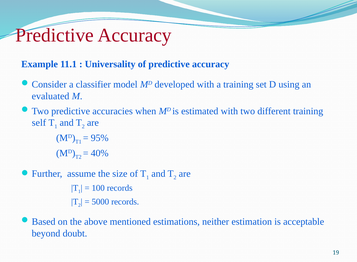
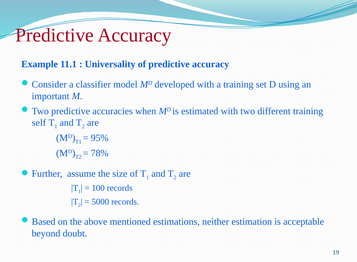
evaluated: evaluated -> important (51, 96)
40%: 40% -> 78% (100, 153)
